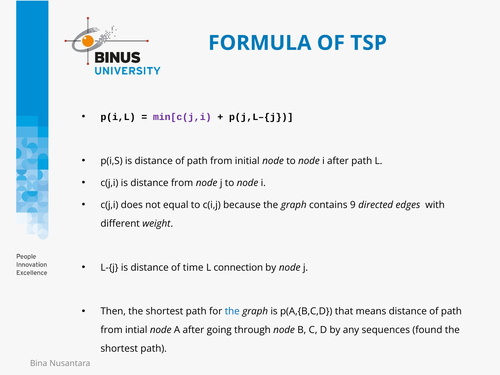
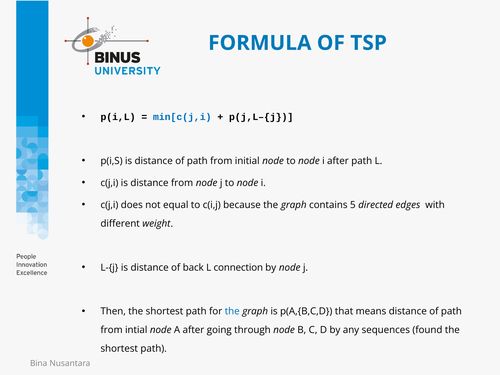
min[c(j,i colour: purple -> blue (182, 117)
9: 9 -> 5 (353, 205)
time: time -> back (193, 267)
